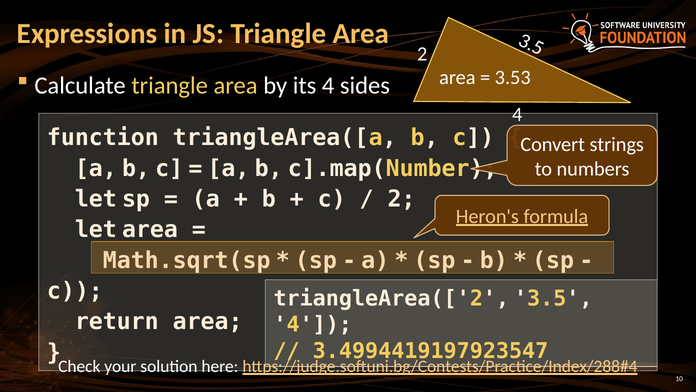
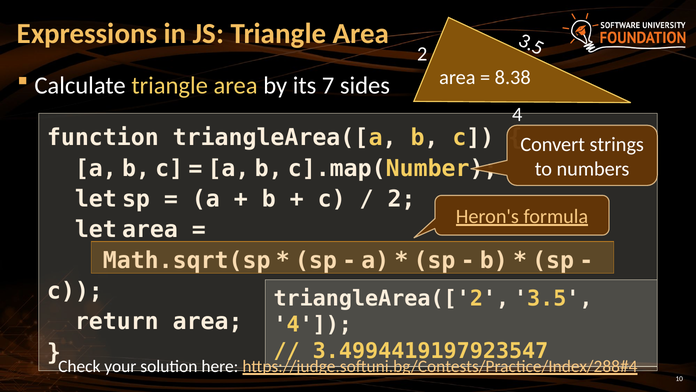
3.53: 3.53 -> 8.38 (513, 77)
its 4: 4 -> 7 (328, 86)
